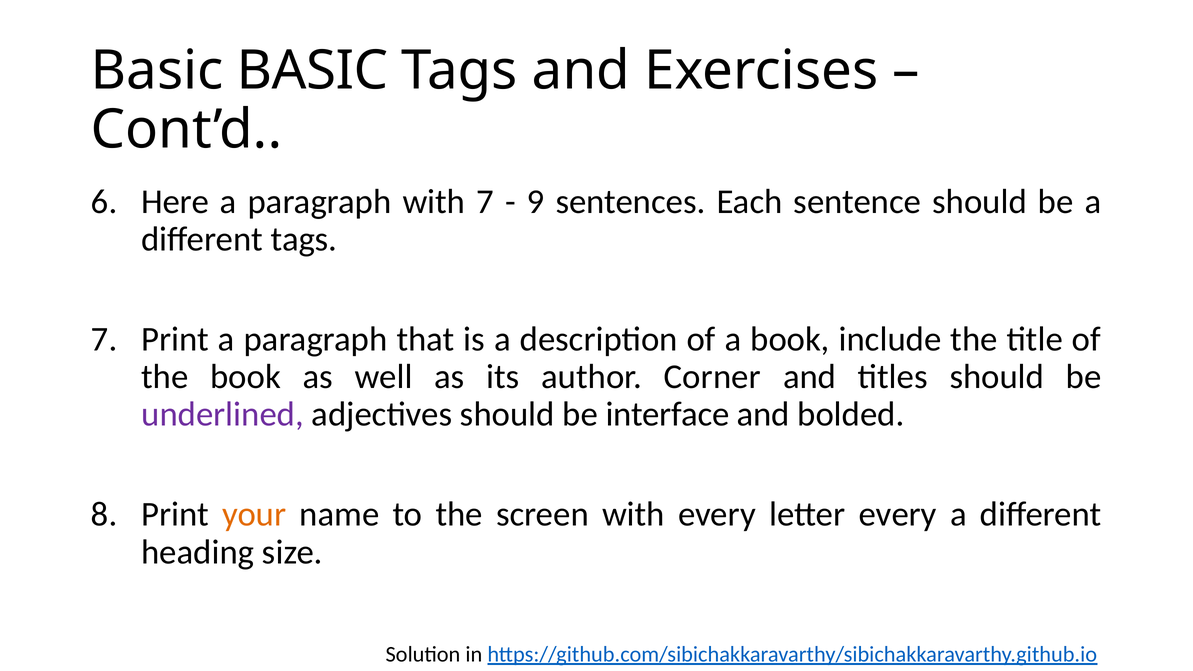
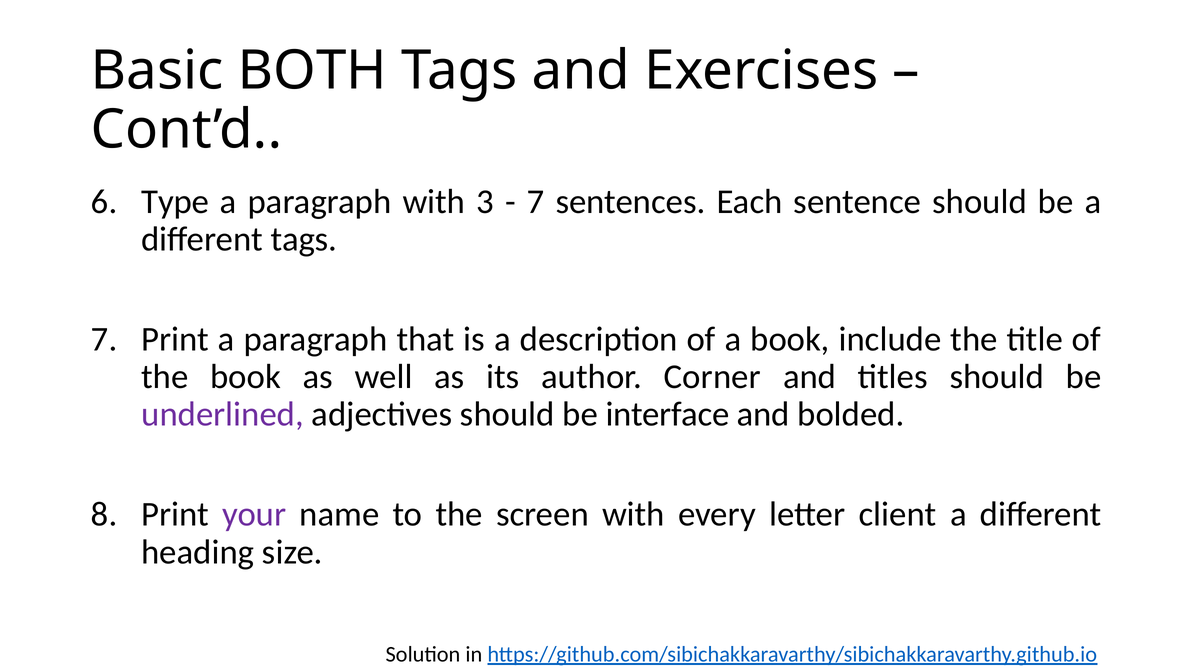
Basic BASIC: BASIC -> BOTH (312, 71)
Here: Here -> Type (175, 202)
with 7: 7 -> 3 (485, 202)
9: 9 -> 7 (536, 202)
your colour: orange -> purple (254, 515)
letter every: every -> client (898, 515)
